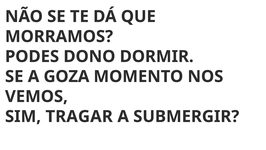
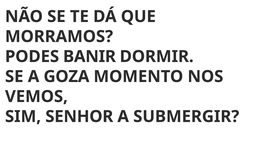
DONO: DONO -> BANIR (89, 56)
TRAGAR: TRAGAR -> SENHOR (79, 116)
